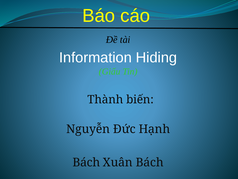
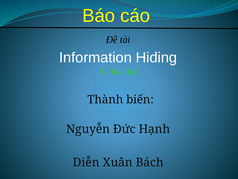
Bách: Bách -> Diễn (86, 162)
